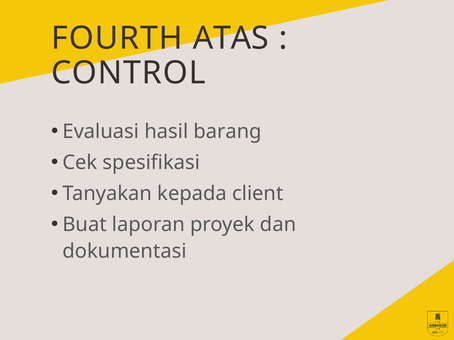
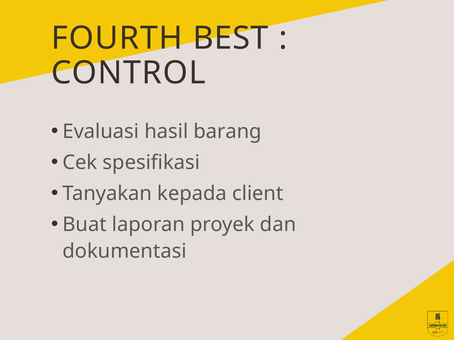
ATAS: ATAS -> BEST (231, 38)
